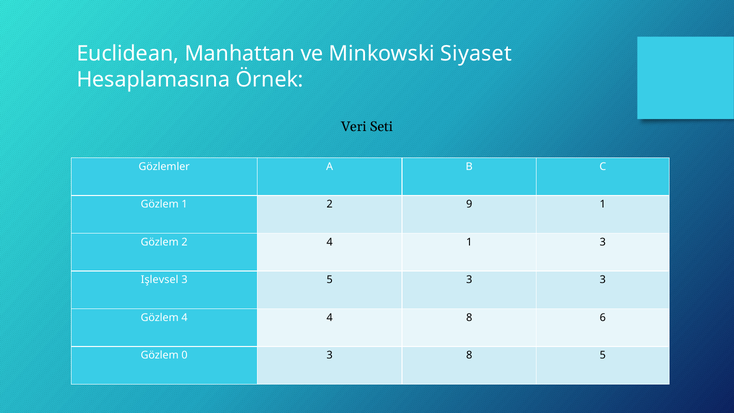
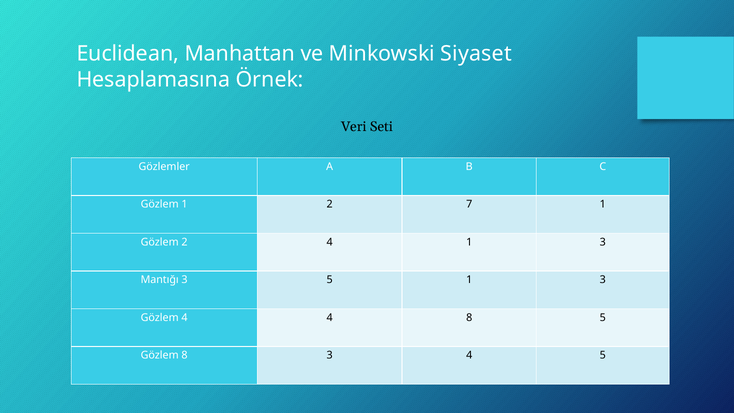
9: 9 -> 7 (469, 204)
Işlevsel: Işlevsel -> Mantığı (160, 280)
5 3: 3 -> 1 (469, 280)
8 6: 6 -> 5 (603, 318)
Gözlem 0: 0 -> 8 (185, 355)
3 8: 8 -> 4 (469, 355)
